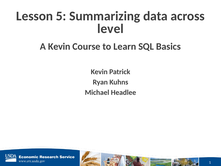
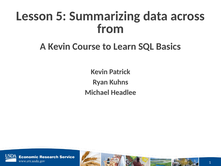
level: level -> from (111, 29)
